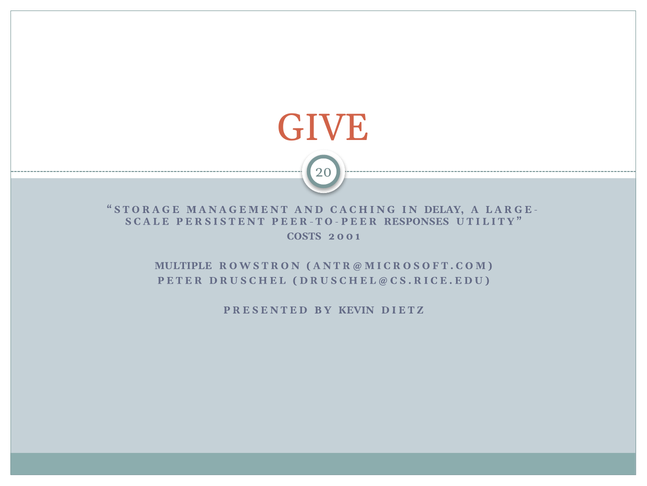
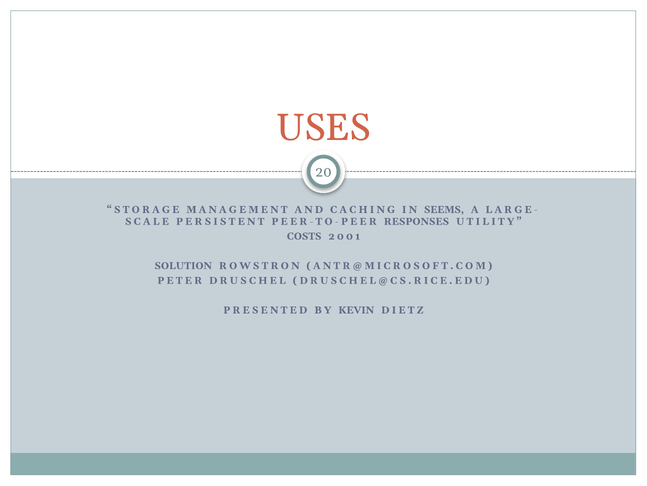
GIVE: GIVE -> USES (324, 128)
DELAY: DELAY -> SEEMS (444, 209)
MULTIPLE: MULTIPLE -> SOLUTION (183, 265)
